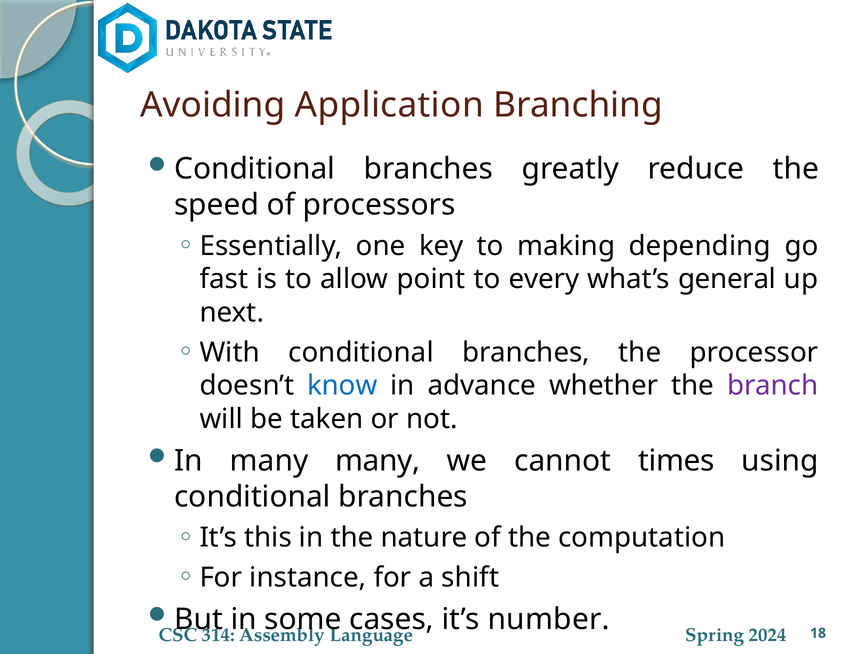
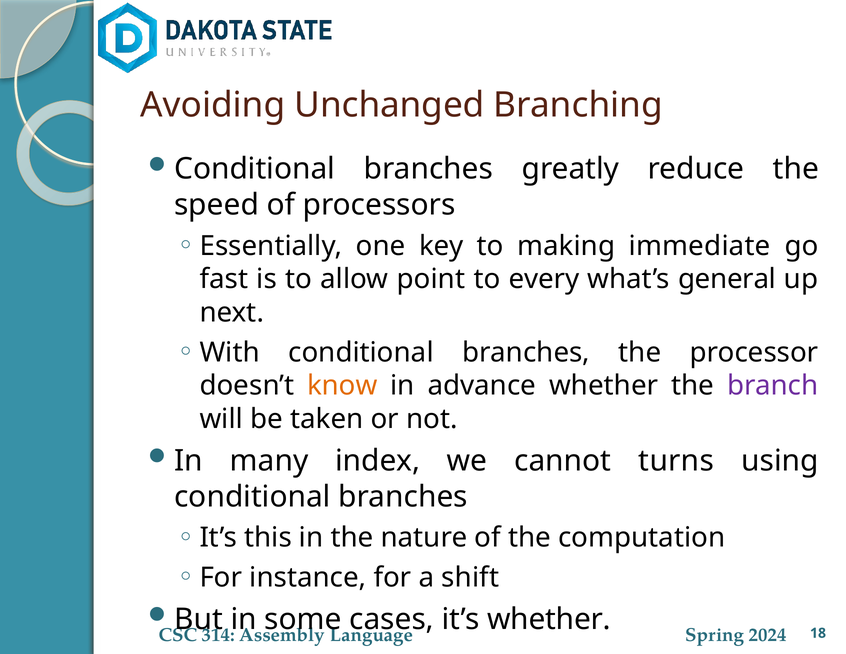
Application: Application -> Unchanged (389, 105)
depending: depending -> immediate (700, 246)
know colour: blue -> orange (342, 385)
many many: many -> index (378, 461)
times: times -> turns (676, 461)
it’s number: number -> whether (549, 619)
